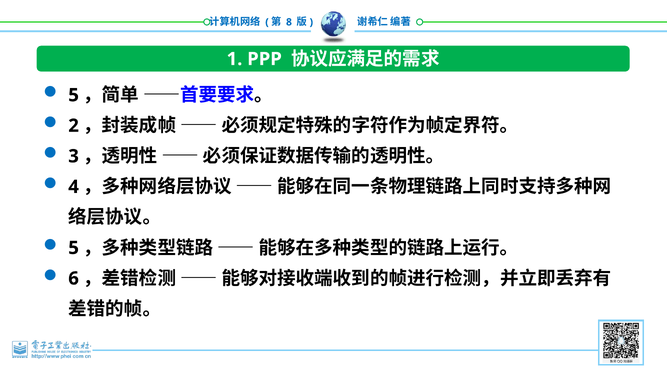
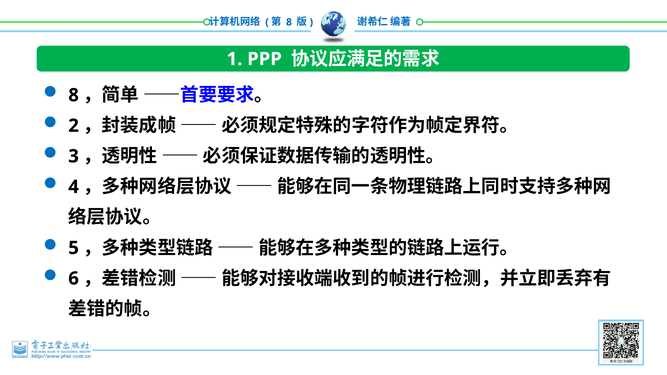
5: 5 -> 8 (74, 95)
